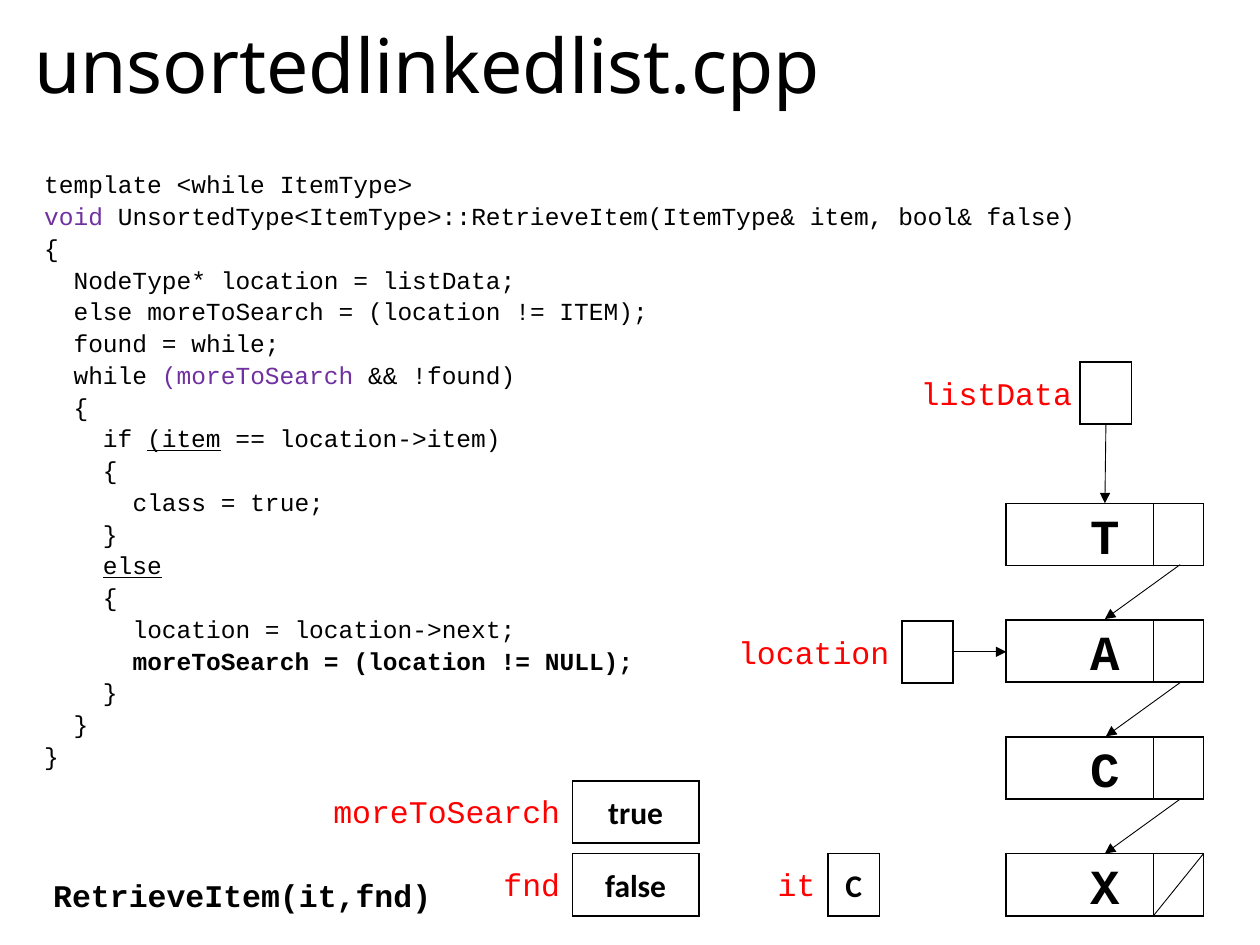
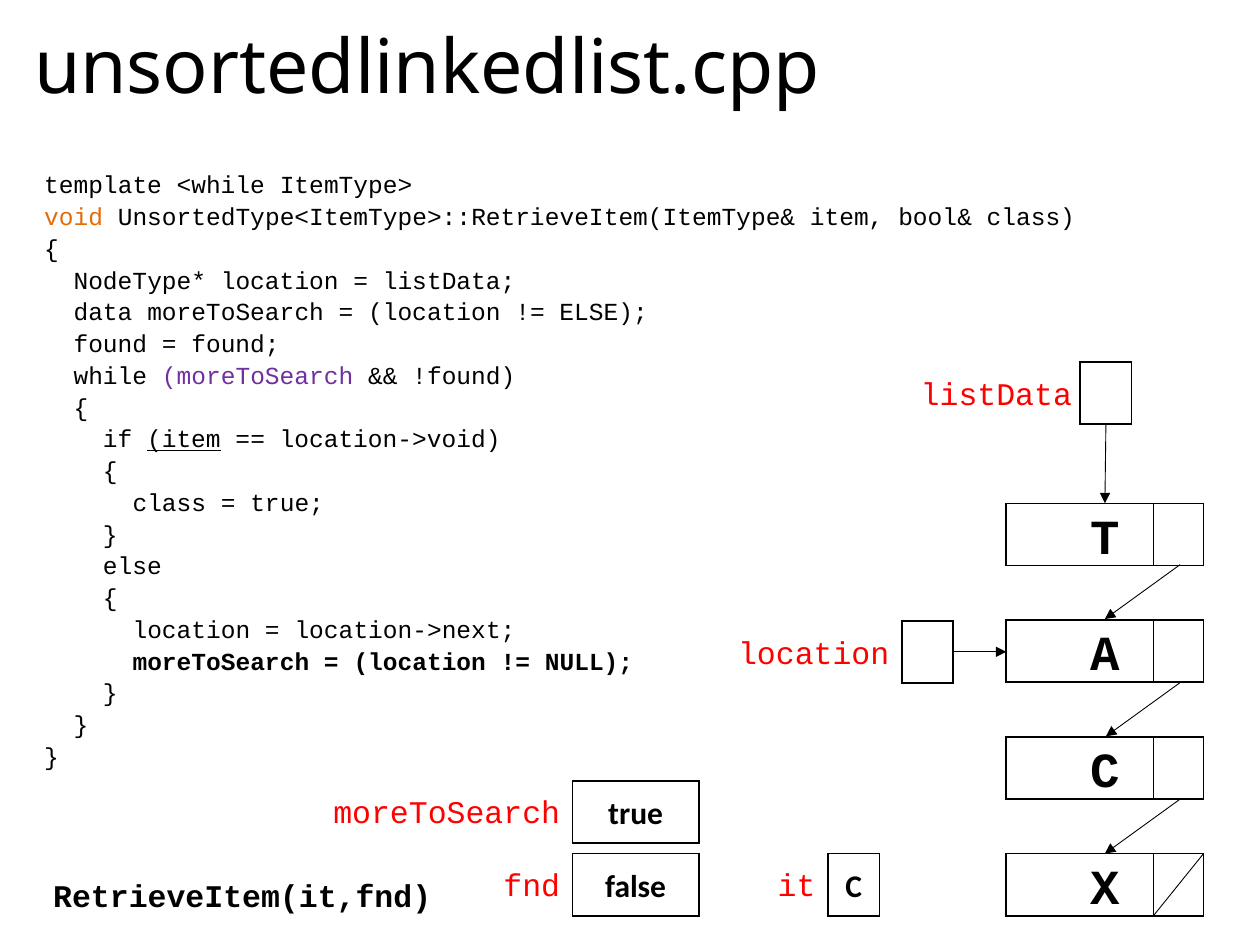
void colour: purple -> orange (74, 217)
bool& false: false -> class (1031, 217)
else: else -> data (103, 313)
ITEM: ITEM -> ELSE (604, 313)
while: while -> found (235, 344)
location->item: location->item -> location->void (390, 440)
else underline: present -> none (132, 567)
